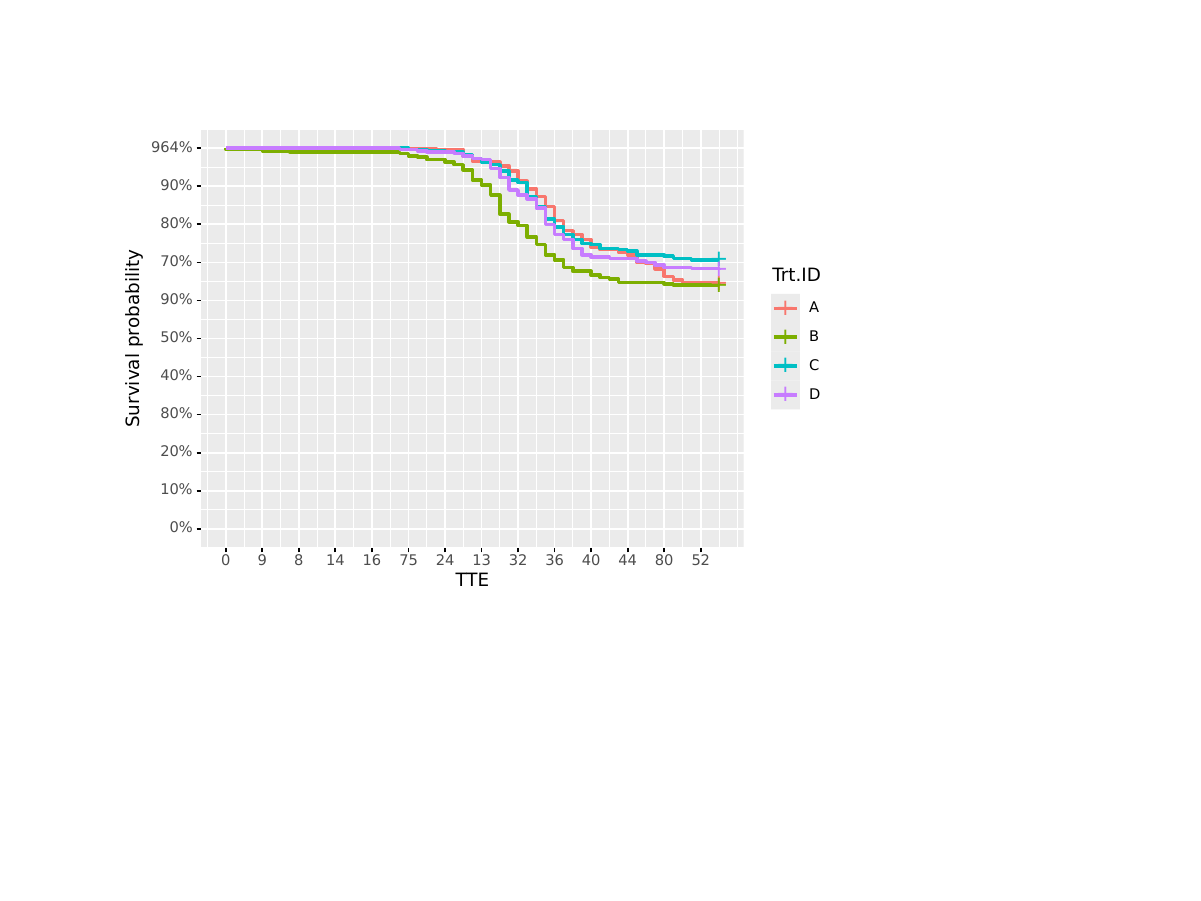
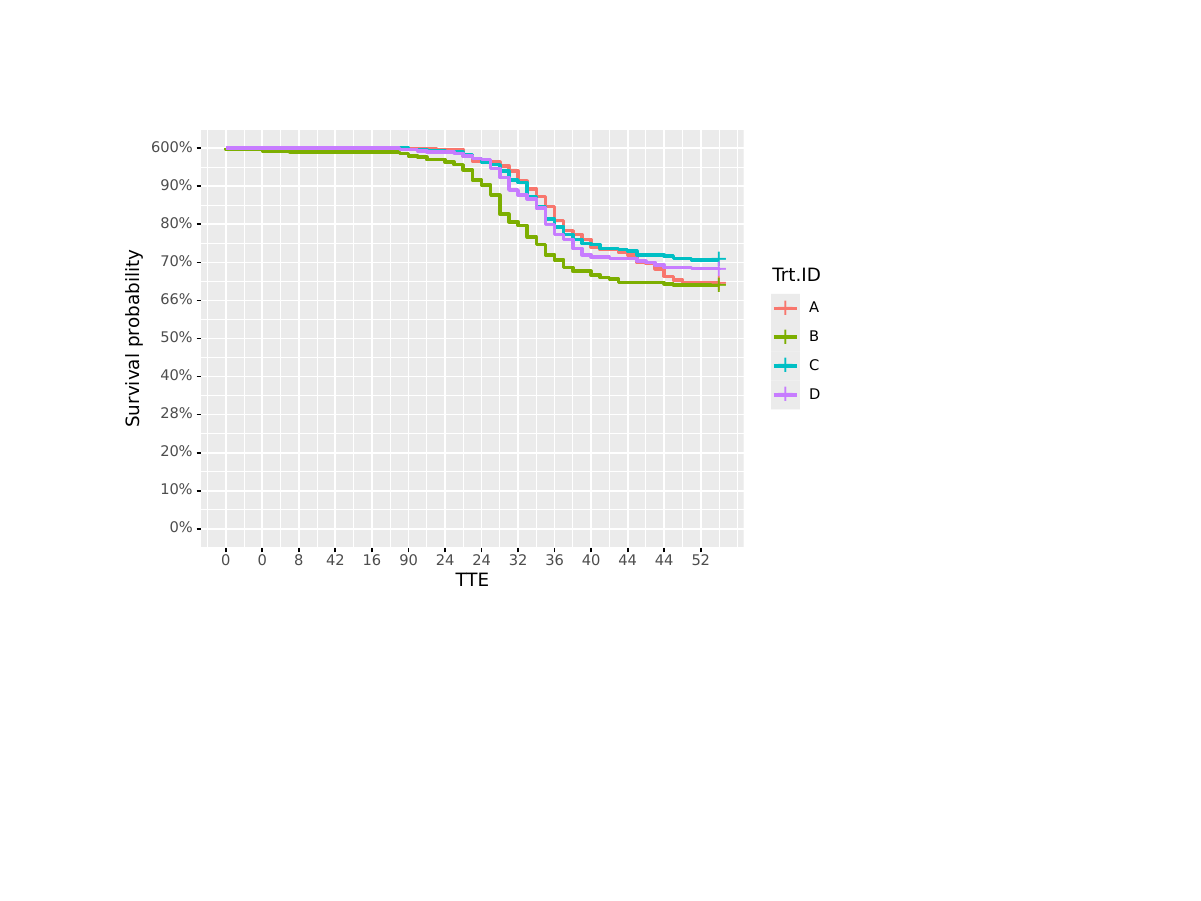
964%: 964% -> 600% (172, 148)
90%: 90% -> 66% (177, 300)
80%: 80% -> 28% (177, 414)
0 9: 9 -> 0 (262, 561)
14: 14 -> 42 (336, 561)
75: 75 -> 90 (409, 561)
24 13: 13 -> 24 (482, 561)
44 80: 80 -> 44 (664, 561)
